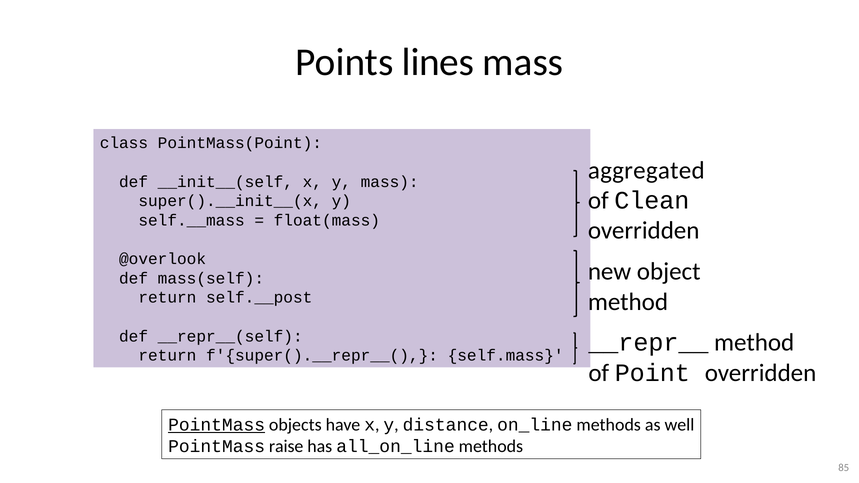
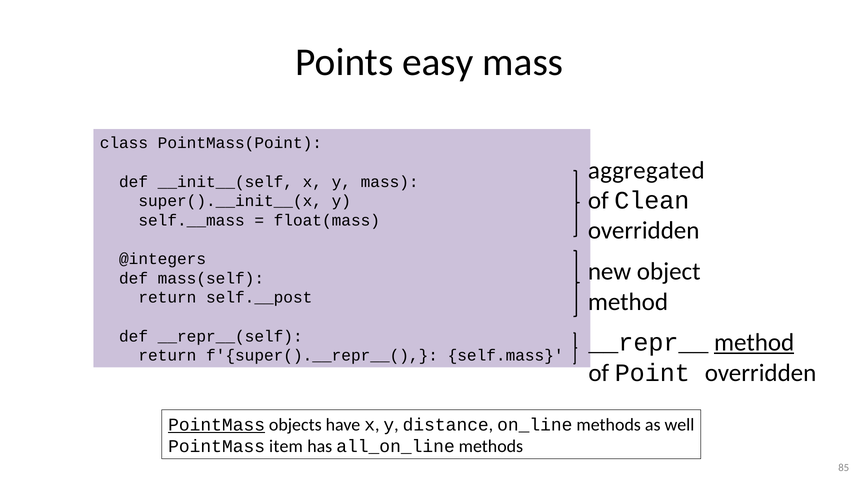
lines: lines -> easy (438, 62)
@overlook: @overlook -> @integers (163, 259)
method underline: none -> present (754, 343)
raise: raise -> item (286, 447)
